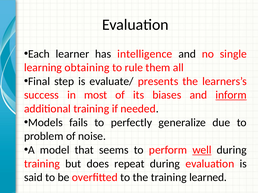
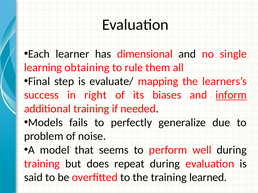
intelligence: intelligence -> dimensional (145, 54)
presents: presents -> mapping (158, 82)
most: most -> right (96, 95)
well underline: present -> none (202, 150)
